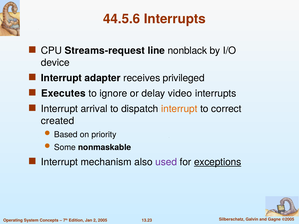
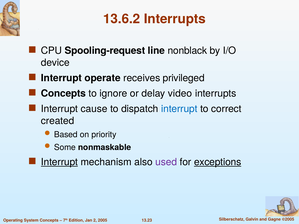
44.5.6: 44.5.6 -> 13.6.2 (122, 19)
Streams-request: Streams-request -> Spooling-request (105, 51)
adapter: adapter -> operate (103, 78)
Executes: Executes -> Concepts (63, 94)
arrival: arrival -> cause (94, 109)
interrupt colour: orange -> blue (179, 109)
Interrupt underline: none -> present (59, 162)
